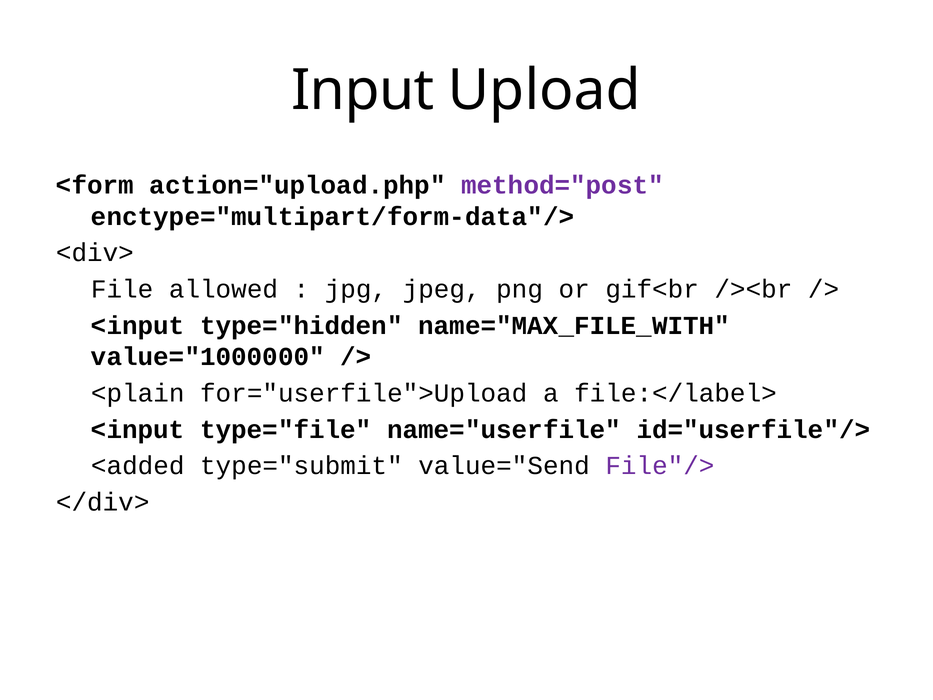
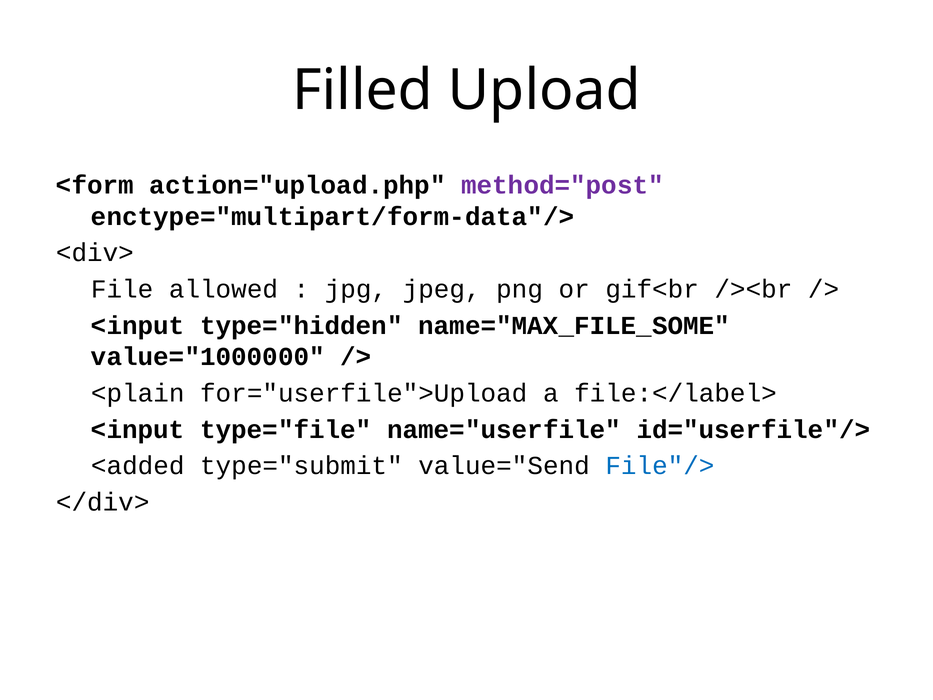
Input: Input -> Filled (362, 90)
name="MAX_FILE_WITH: name="MAX_FILE_WITH -> name="MAX_FILE_SOME (574, 325)
File"/> colour: purple -> blue (660, 466)
